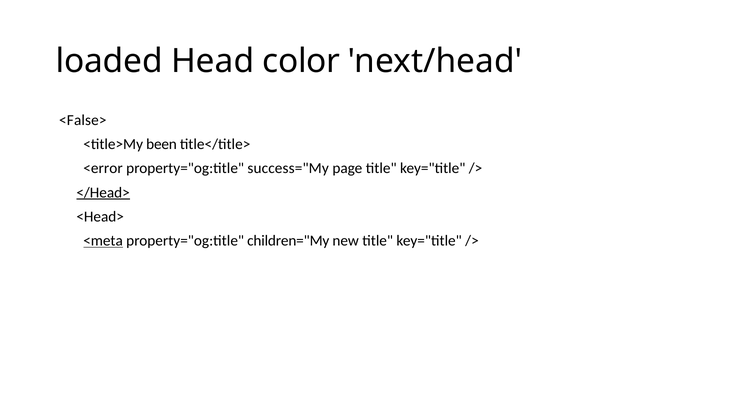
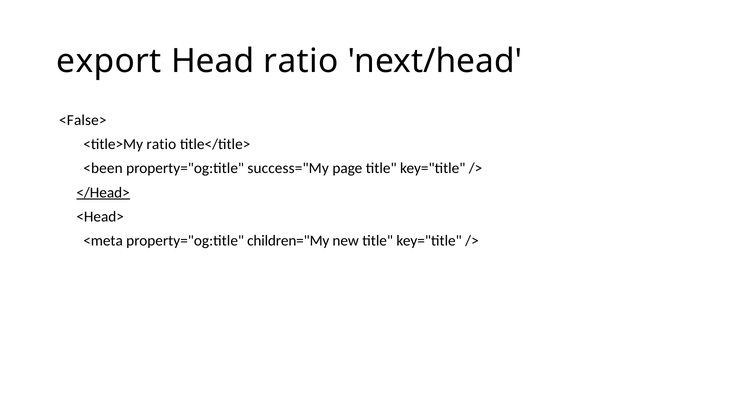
loaded: loaded -> export (109, 61)
Head color: color -> ratio (301, 61)
<title>My been: been -> ratio (161, 144)
<error: <error -> <been (103, 169)
<meta underline: present -> none (103, 241)
